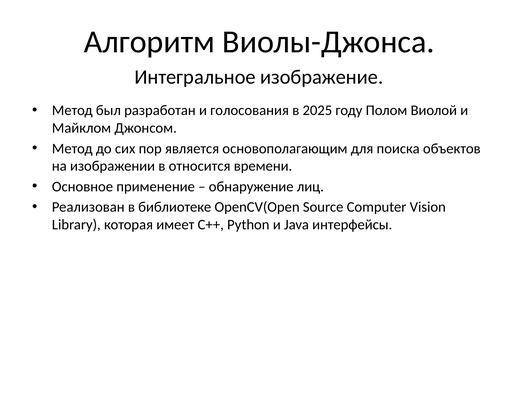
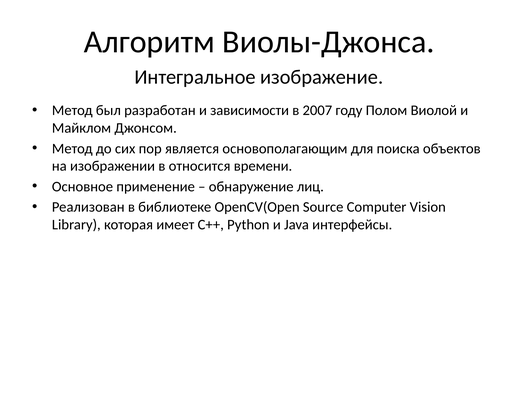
голосования: голосования -> зависимости (250, 110)
2025: 2025 -> 2007 (317, 110)
